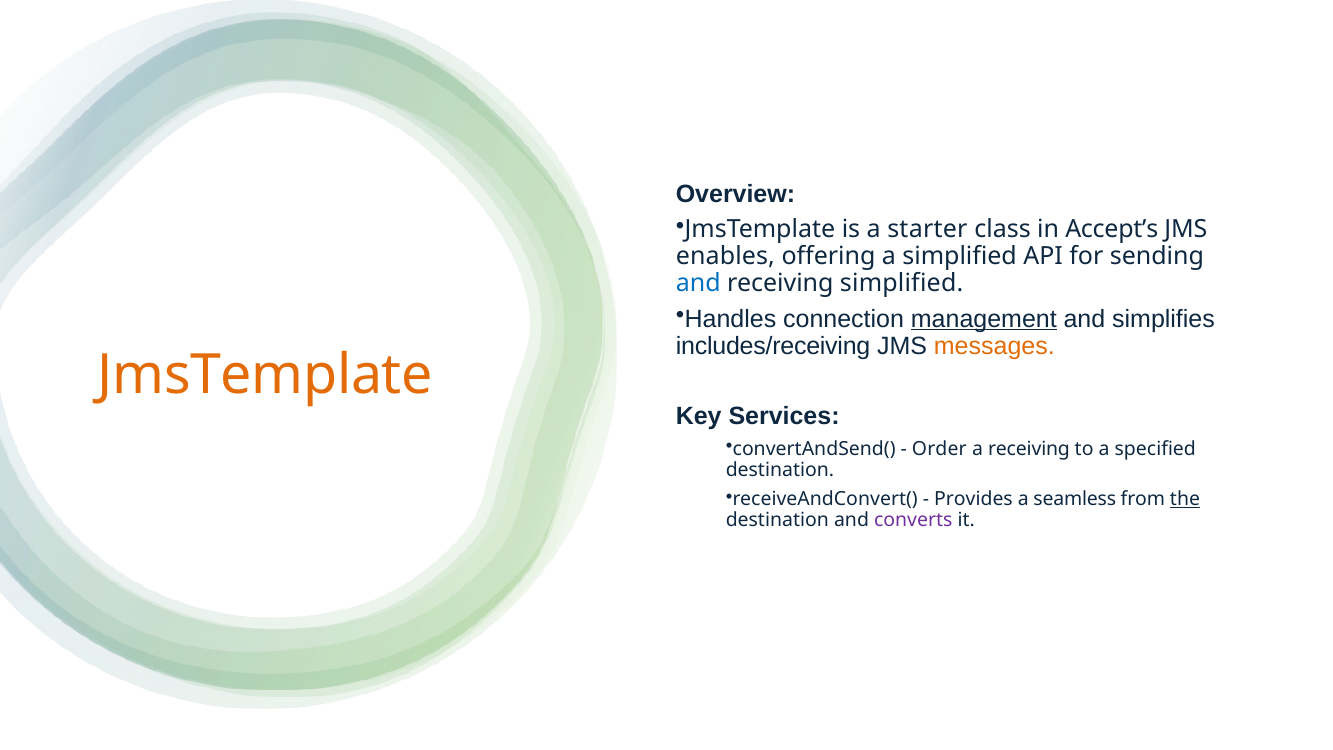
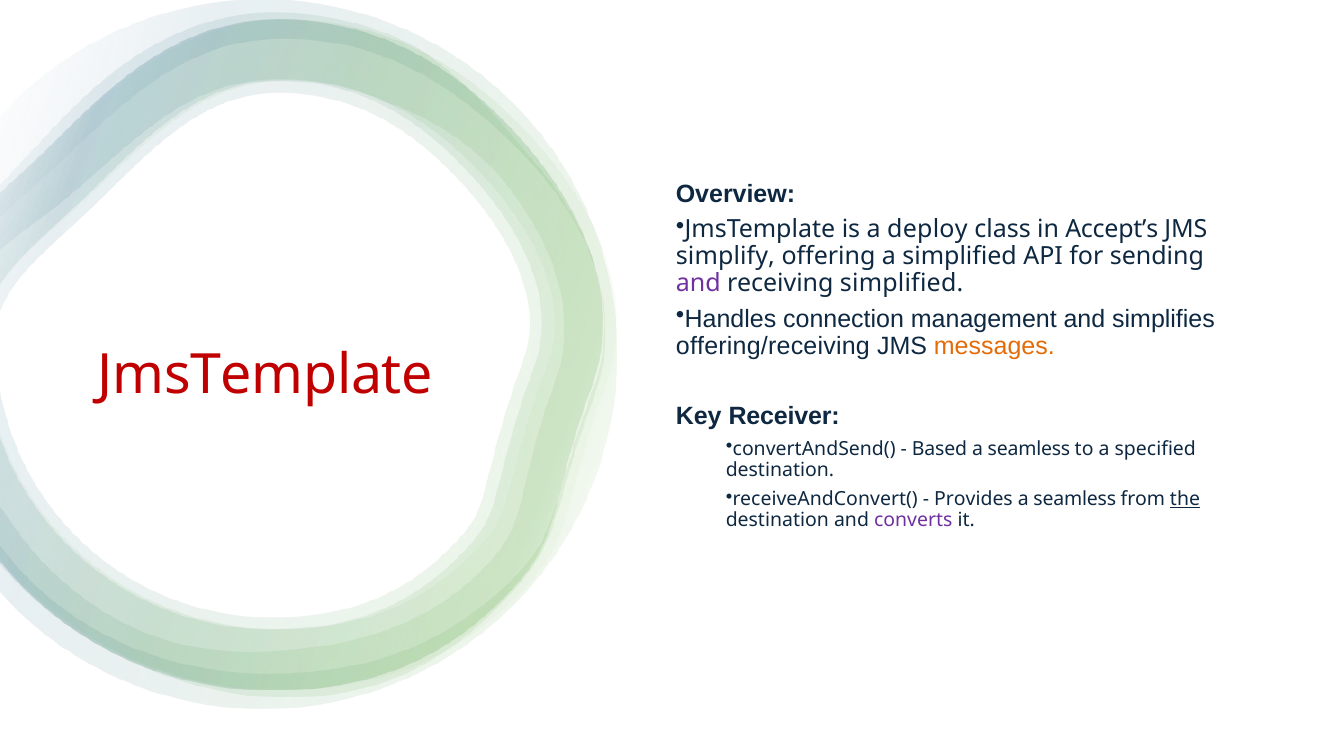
starter: starter -> deploy (927, 229)
enables: enables -> simplify (725, 256)
and colour: blue -> purple (698, 283)
management underline: present -> none (984, 319)
includes/receiving: includes/receiving -> offering/receiving (773, 346)
JmsTemplate colour: orange -> red (265, 375)
Services: Services -> Receiver (784, 416)
Order: Order -> Based (940, 449)
receiving: receiving -> seamless (1029, 449)
